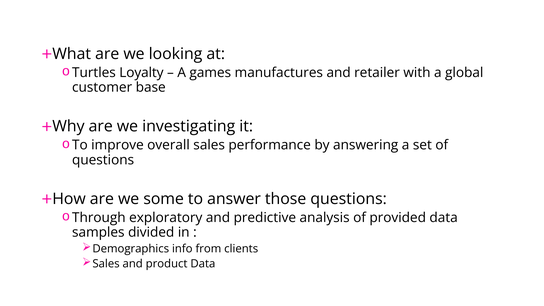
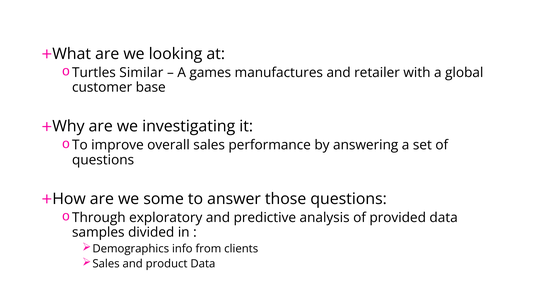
Loyalty: Loyalty -> Similar (141, 73)
